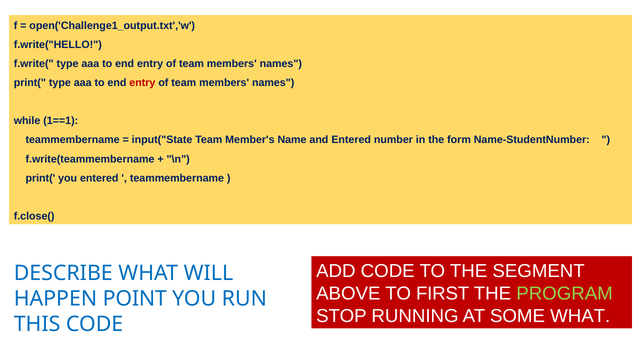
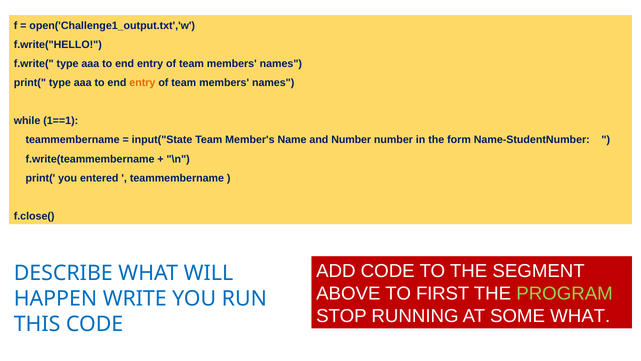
entry colour: red -> orange (142, 83)
and Entered: Entered -> Number (351, 140)
POINT: POINT -> WRITE (135, 298)
